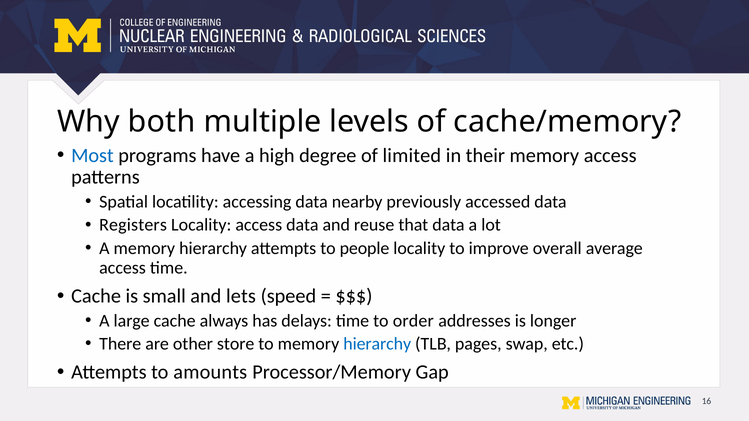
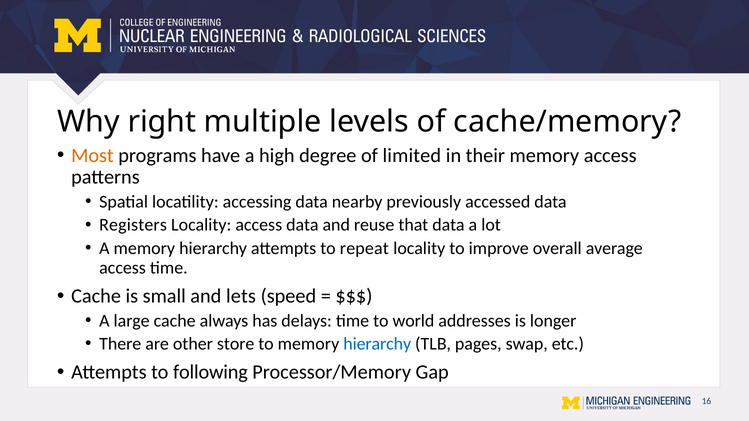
both: both -> right (162, 122)
Most colour: blue -> orange (92, 156)
people: people -> repeat (364, 248)
order: order -> world (413, 321)
amounts: amounts -> following (210, 373)
